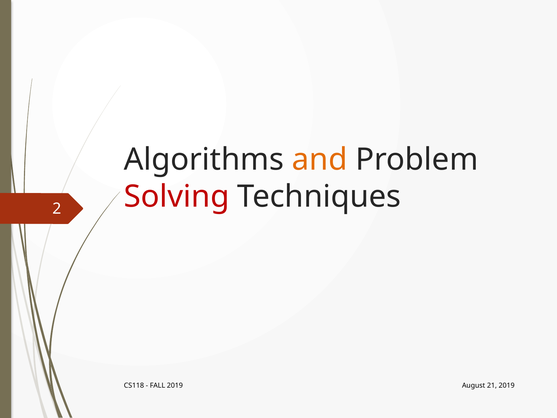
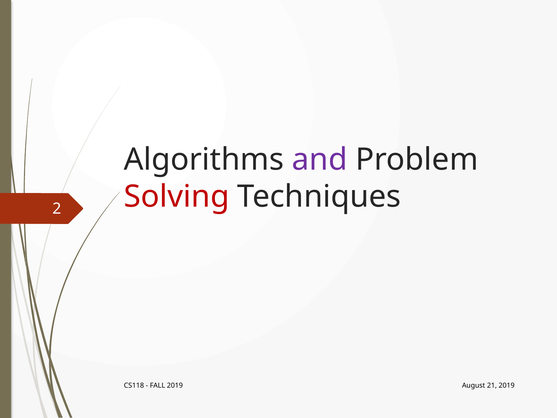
and colour: orange -> purple (320, 160)
